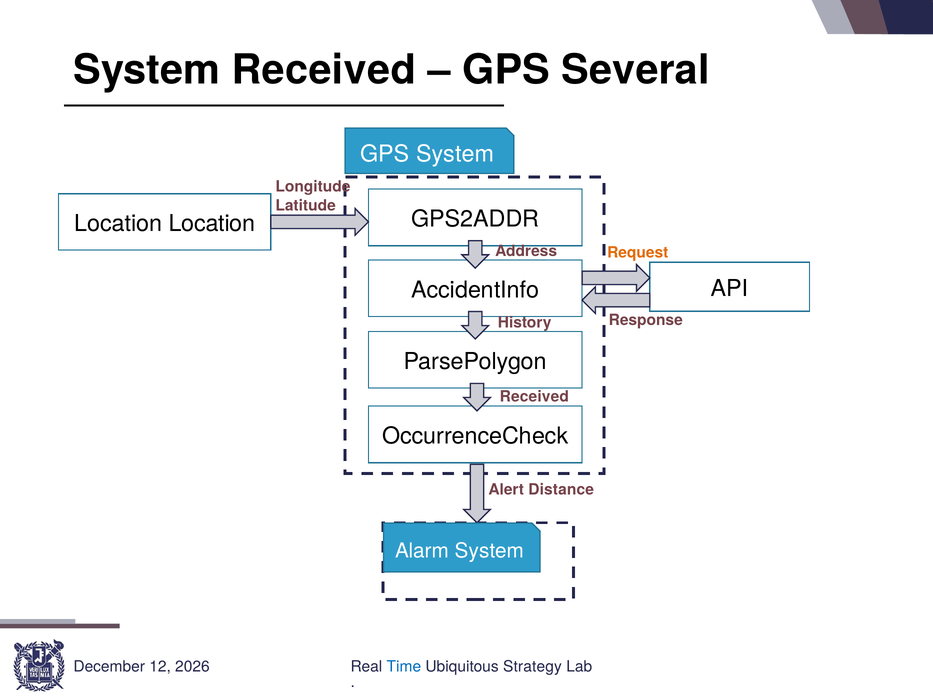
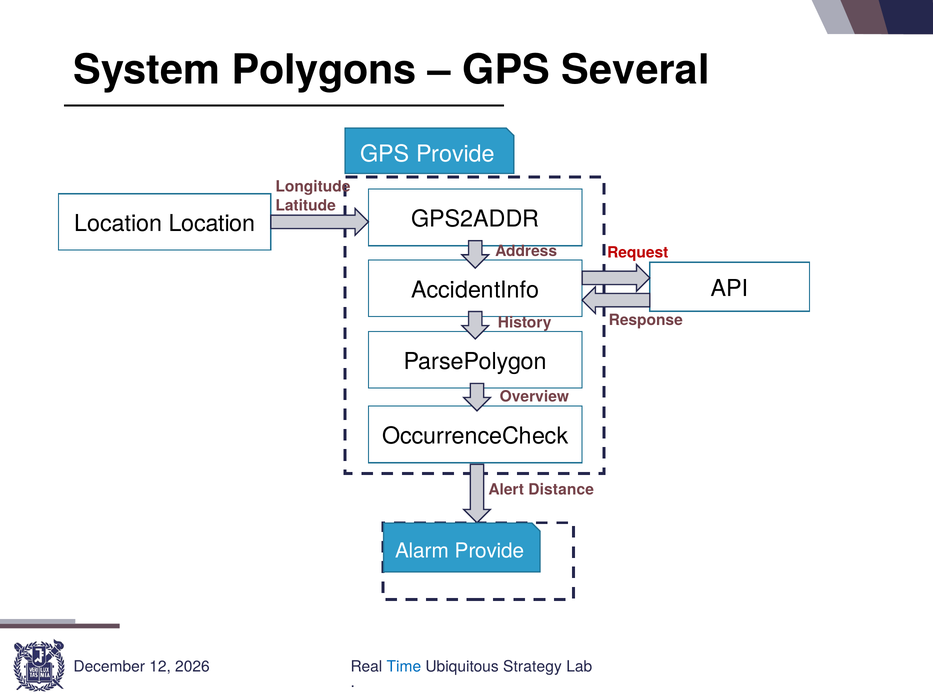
System Received: Received -> Polygons (324, 70)
GPS System: System -> Provide (455, 154)
Request colour: orange -> red (638, 252)
Received: Received -> Overview (534, 397)
Alarm System: System -> Provide (490, 551)
